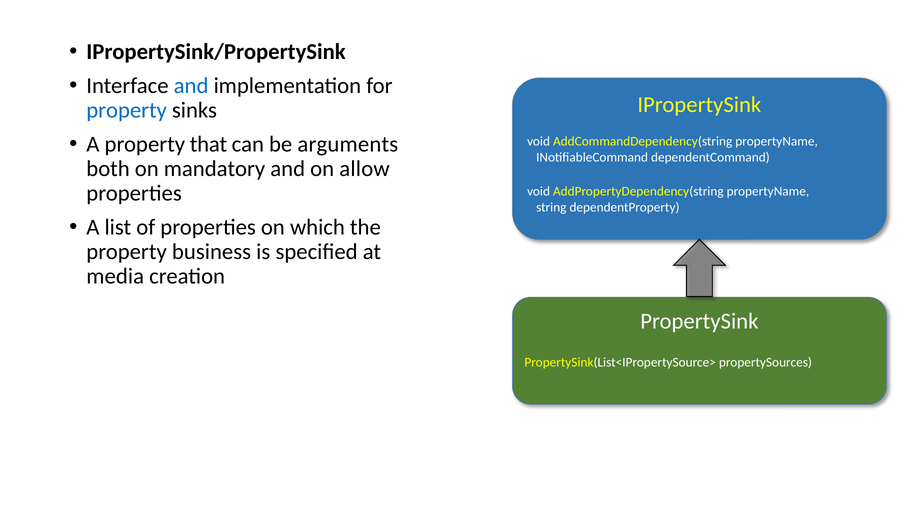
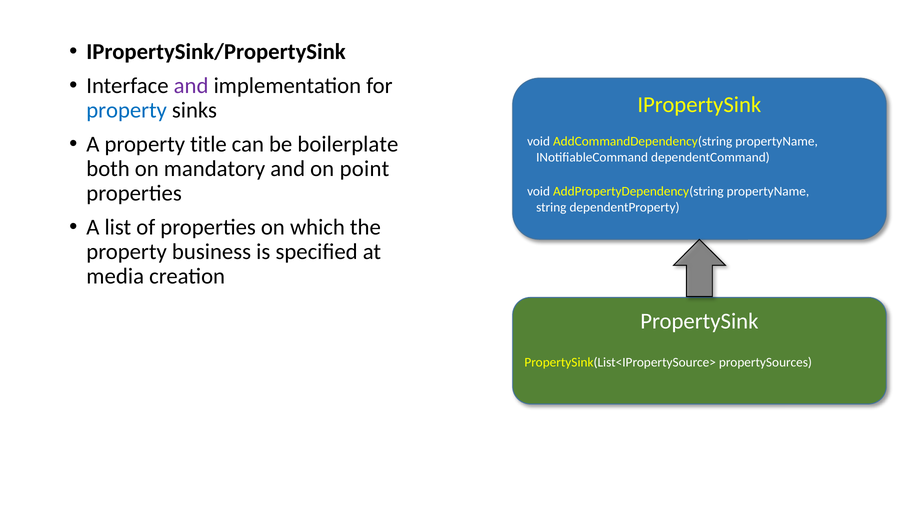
and colour: blue -> purple (191, 86)
that: that -> title (208, 144)
arguments: arguments -> boilerplate (348, 144)
allow: allow -> point (364, 169)
